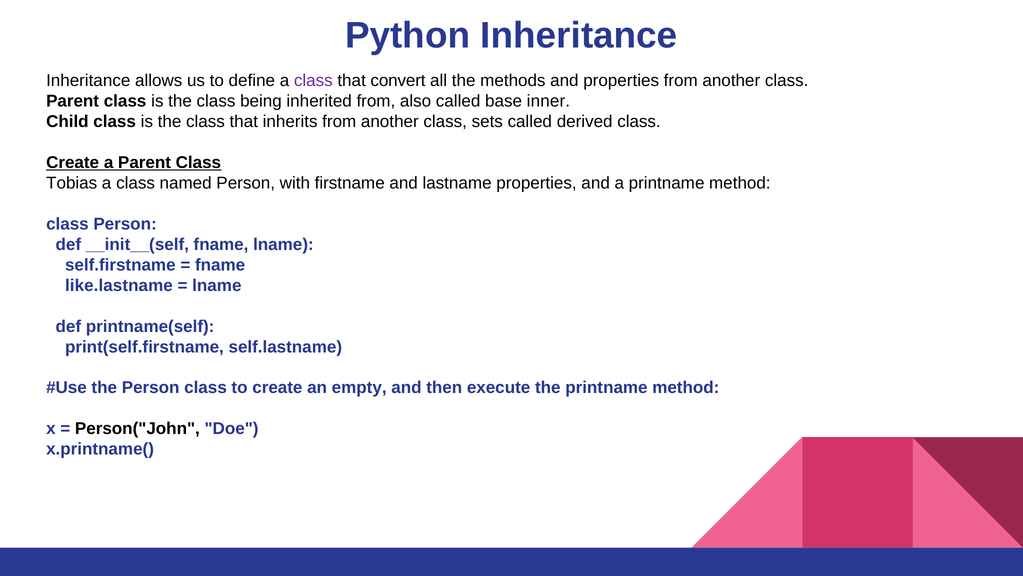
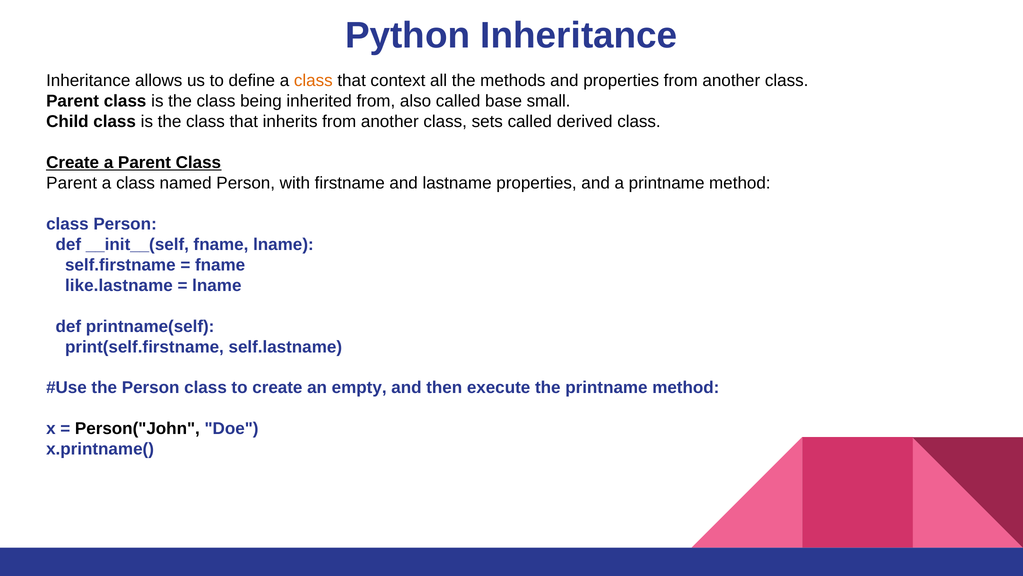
class colour: purple -> orange (313, 81)
convert: convert -> context (398, 81)
inner: inner -> small (549, 101)
Tobias: Tobias -> Parent (72, 183)
